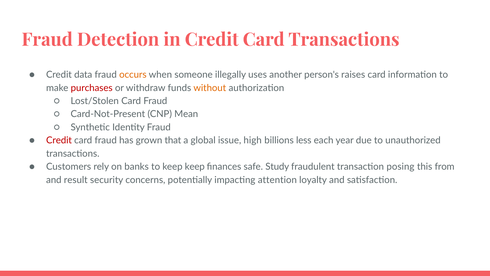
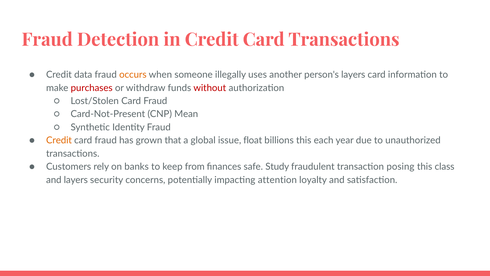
person's raises: raises -> layers (353, 75)
without colour: orange -> red (210, 88)
Credit colour: red -> orange (59, 140)
high: high -> float (253, 140)
billions less: less -> this (304, 140)
keep keep: keep -> from (195, 167)
from: from -> class (445, 167)
and result: result -> layers (76, 180)
